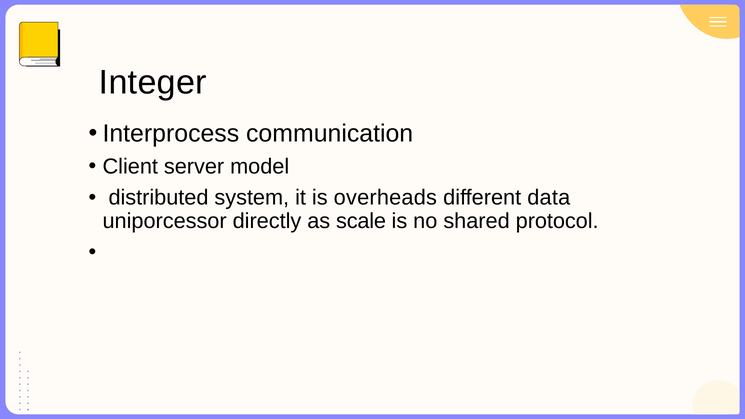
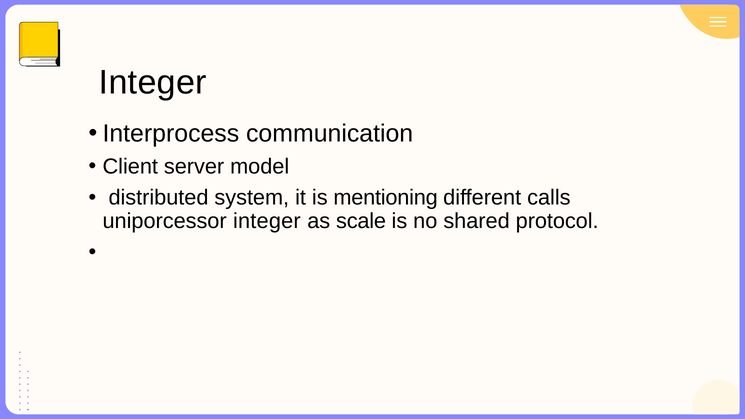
overheads: overheads -> mentioning (386, 198)
data: data -> calls (549, 198)
uniporcessor directly: directly -> integer (267, 221)
